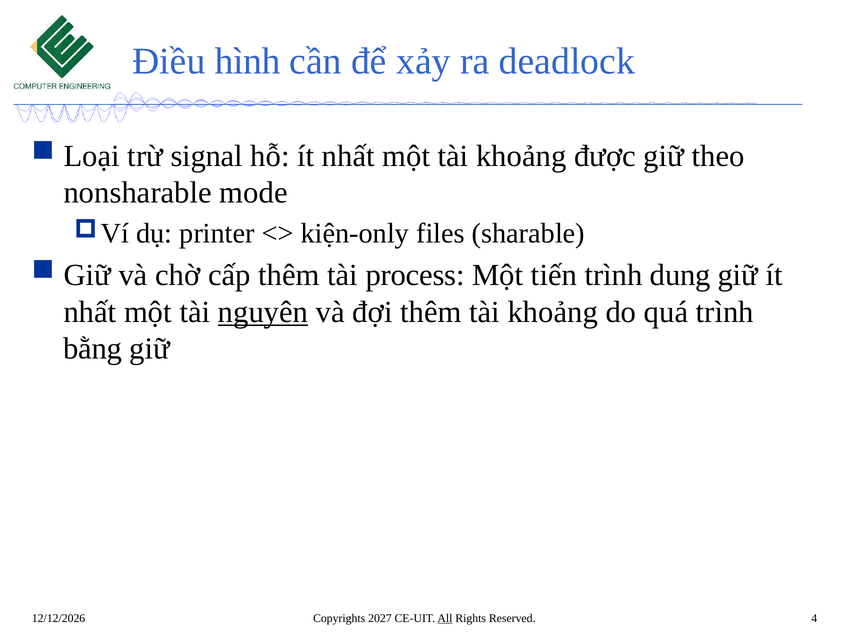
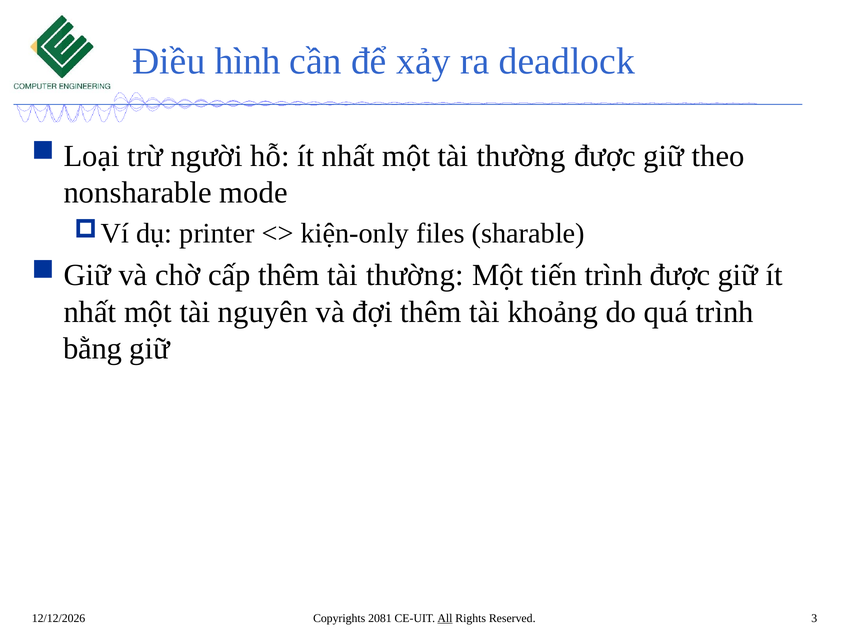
signal: signal -> người (207, 156)
một tài khoảng: khoảng -> thường (521, 156)
thêm tài process: process -> thường (415, 275)
trình dung: dung -> được (680, 275)
nguyên underline: present -> none (263, 312)
2027: 2027 -> 2081 (380, 618)
4: 4 -> 3 (814, 618)
